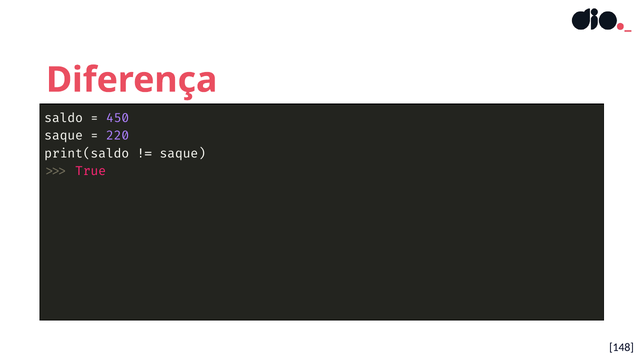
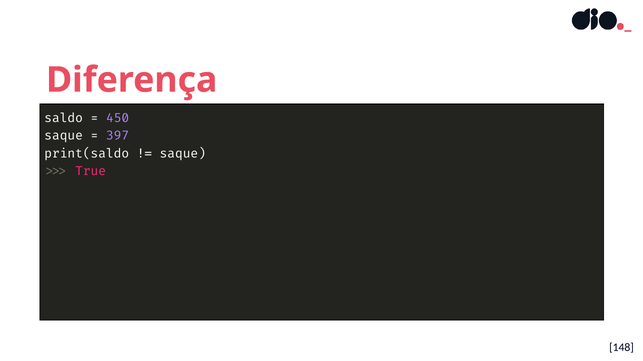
220: 220 -> 397 (118, 136)
